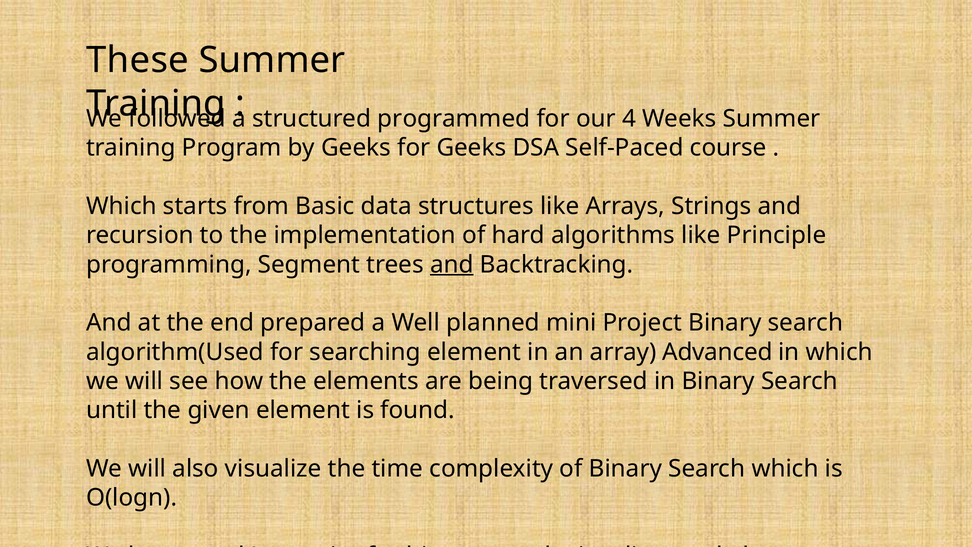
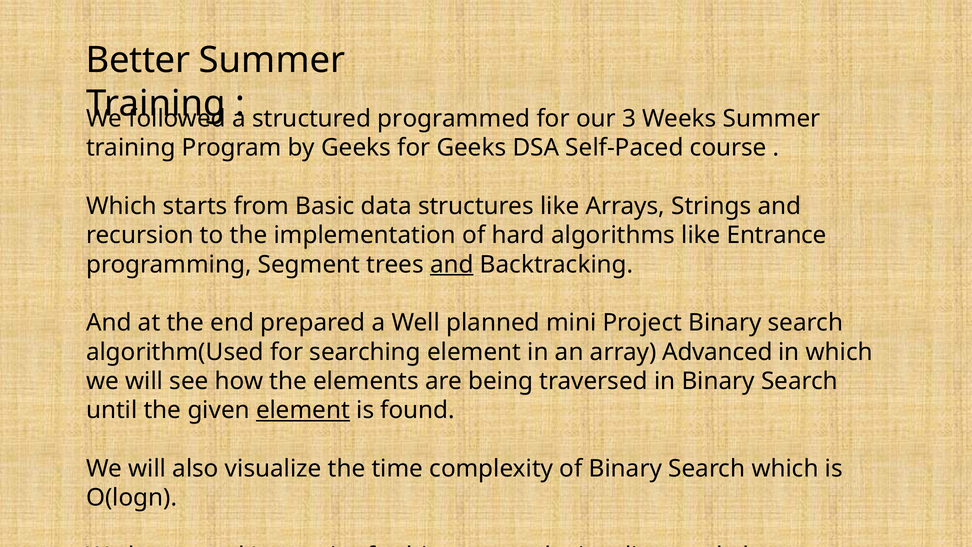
These: These -> Better (138, 60)
4: 4 -> 3 (629, 119)
Principle: Principle -> Entrance (777, 235)
element underline: none -> present (303, 410)
